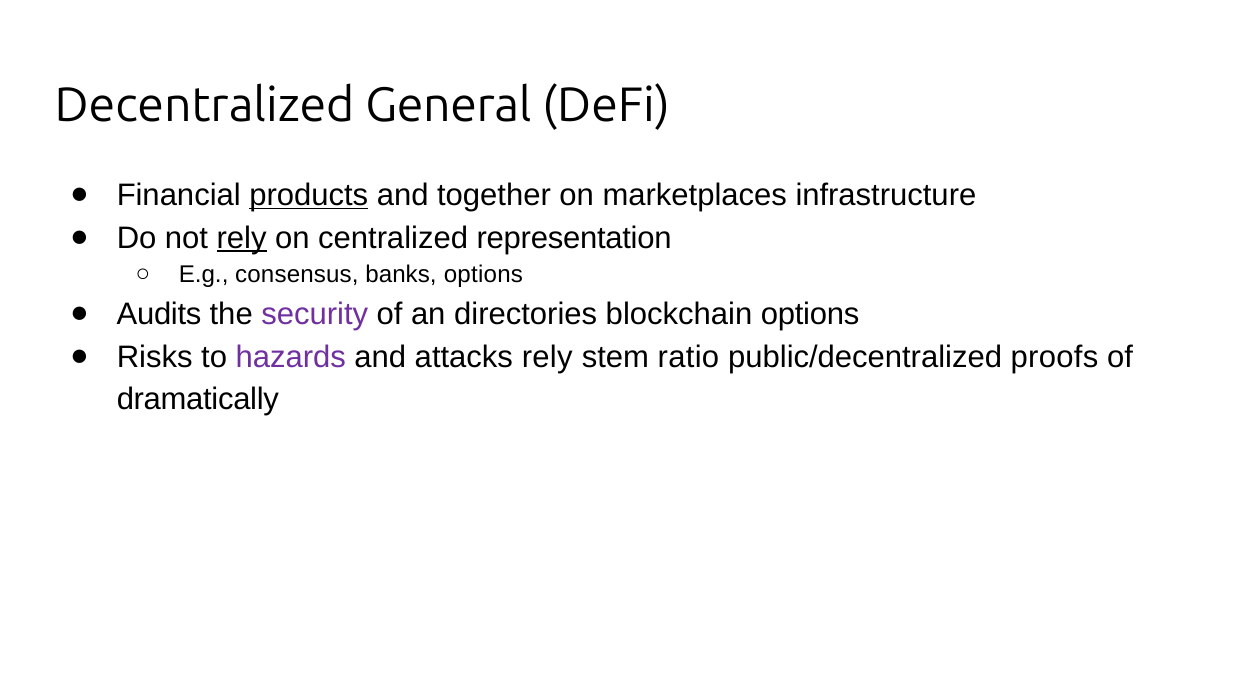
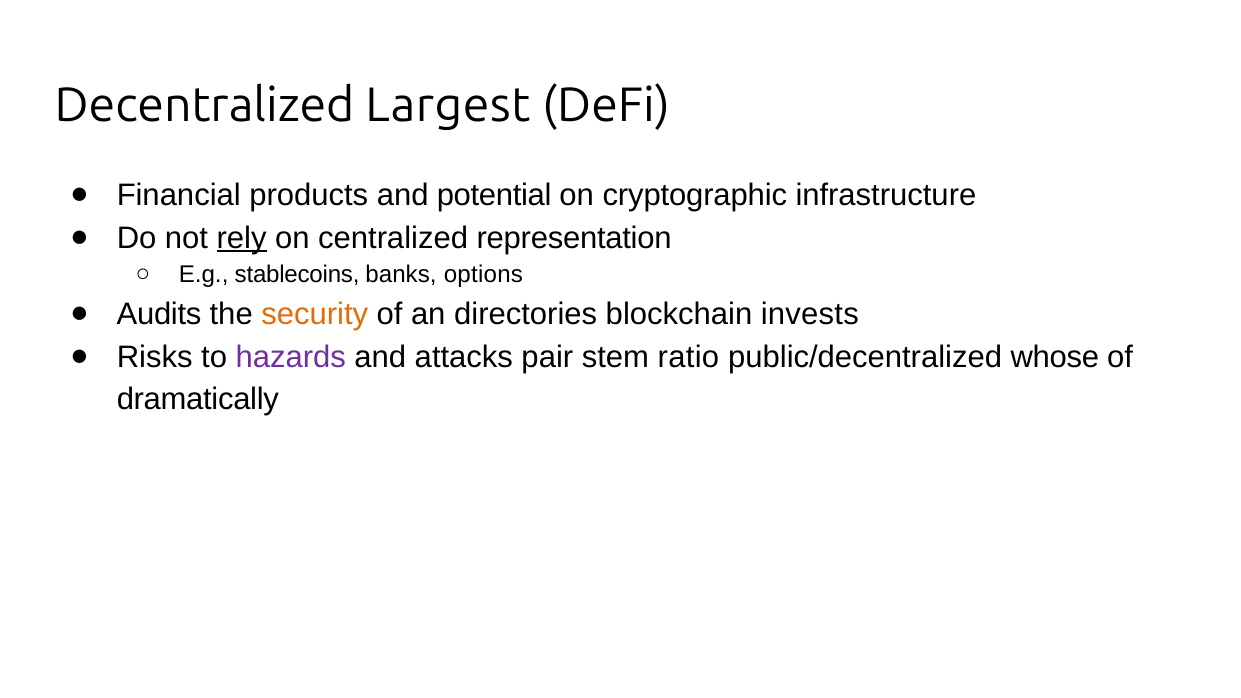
General: General -> Largest (448, 105)
products underline: present -> none (309, 195)
together: together -> potential (494, 195)
marketplaces: marketplaces -> cryptographic (695, 195)
consensus: consensus -> stablecoins (297, 275)
security colour: purple -> orange (315, 314)
blockchain options: options -> invests (810, 314)
attacks rely: rely -> pair (547, 357)
proofs: proofs -> whose (1055, 357)
